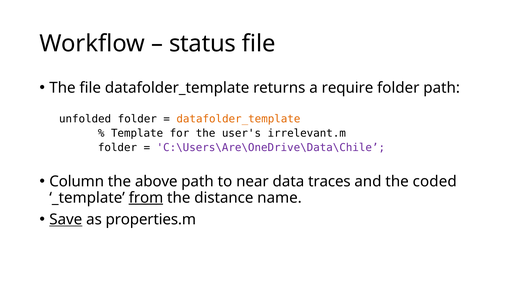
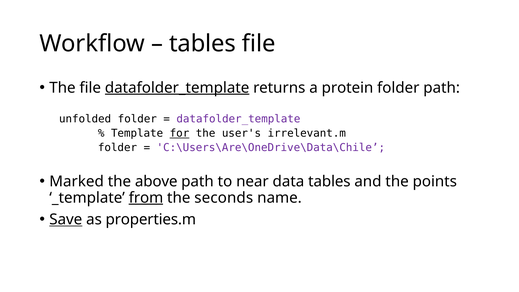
status: status -> tables (203, 44)
datafolder_template underline: none -> present (177, 88)
require: require -> protein (347, 88)
datafolder_template colour: orange -> purple (238, 119)
for underline: none -> present (179, 133)
Column: Column -> Marked (77, 181)
data traces: traces -> tables (329, 181)
coded: coded -> points (435, 181)
distance: distance -> seconds (224, 198)
